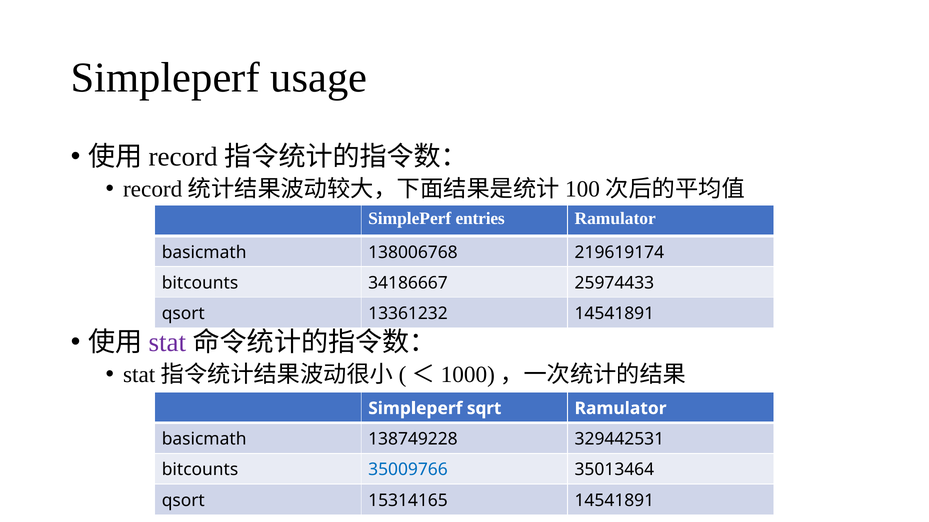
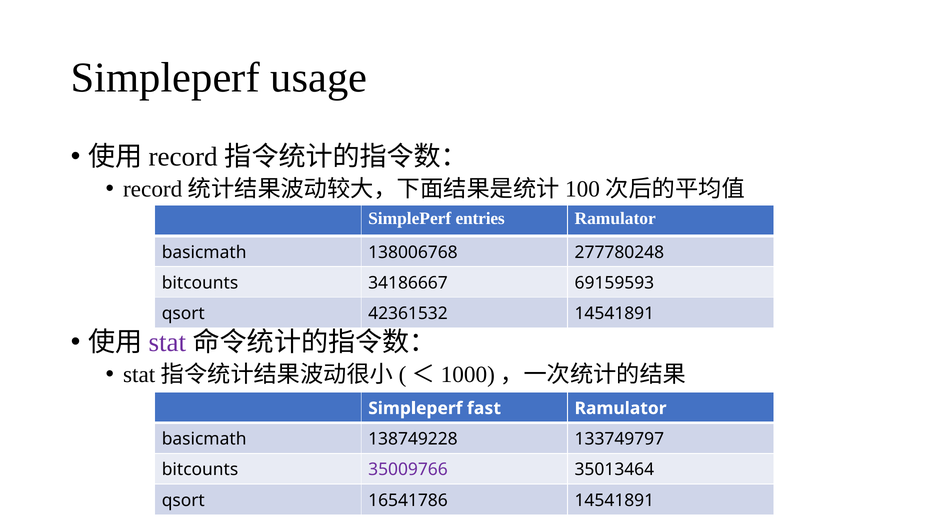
219619174: 219619174 -> 277780248 (619, 253)
25974433: 25974433 -> 69159593 (614, 283)
13361232: 13361232 -> 42361532 (408, 314)
sqrt: sqrt -> fast (484, 409)
329442531: 329442531 -> 133749797 (619, 439)
35009766 colour: blue -> purple (408, 470)
15314165: 15314165 -> 16541786 (408, 501)
